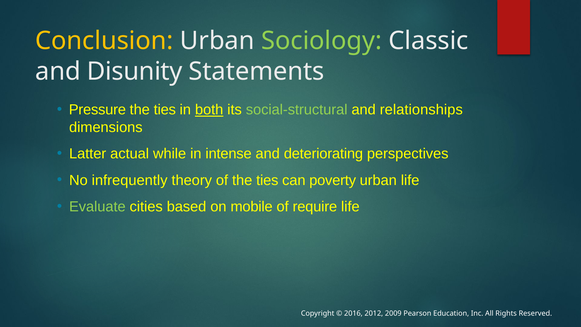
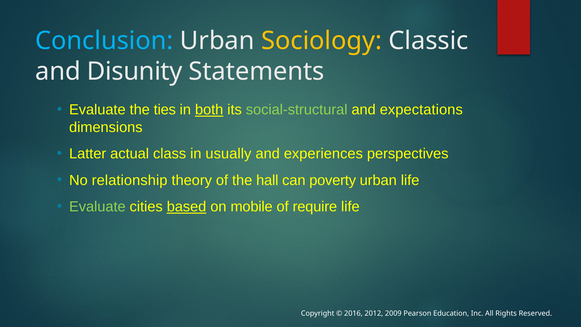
Conclusion colour: yellow -> light blue (104, 41)
Sociology colour: light green -> yellow (322, 41)
Pressure: Pressure -> Evaluate (97, 110)
relationships: relationships -> expectations (421, 110)
while: while -> class (170, 154)
intense: intense -> usually (228, 154)
deteriorating: deteriorating -> experiences (323, 154)
infrequently: infrequently -> relationship (130, 180)
of the ties: ties -> hall (267, 180)
based underline: none -> present (187, 207)
